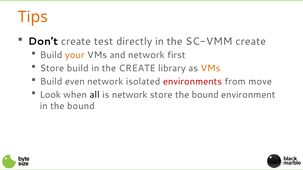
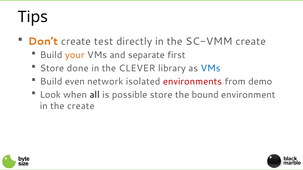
Tips colour: orange -> black (33, 17)
Don’t colour: black -> orange (43, 41)
and network: network -> separate (146, 55)
Store build: build -> done (78, 68)
the CREATE: CREATE -> CLEVER (137, 68)
VMs colour: orange -> blue (211, 68)
move: move -> demo (260, 82)
is network: network -> possible (130, 95)
in the bound: bound -> create (81, 106)
